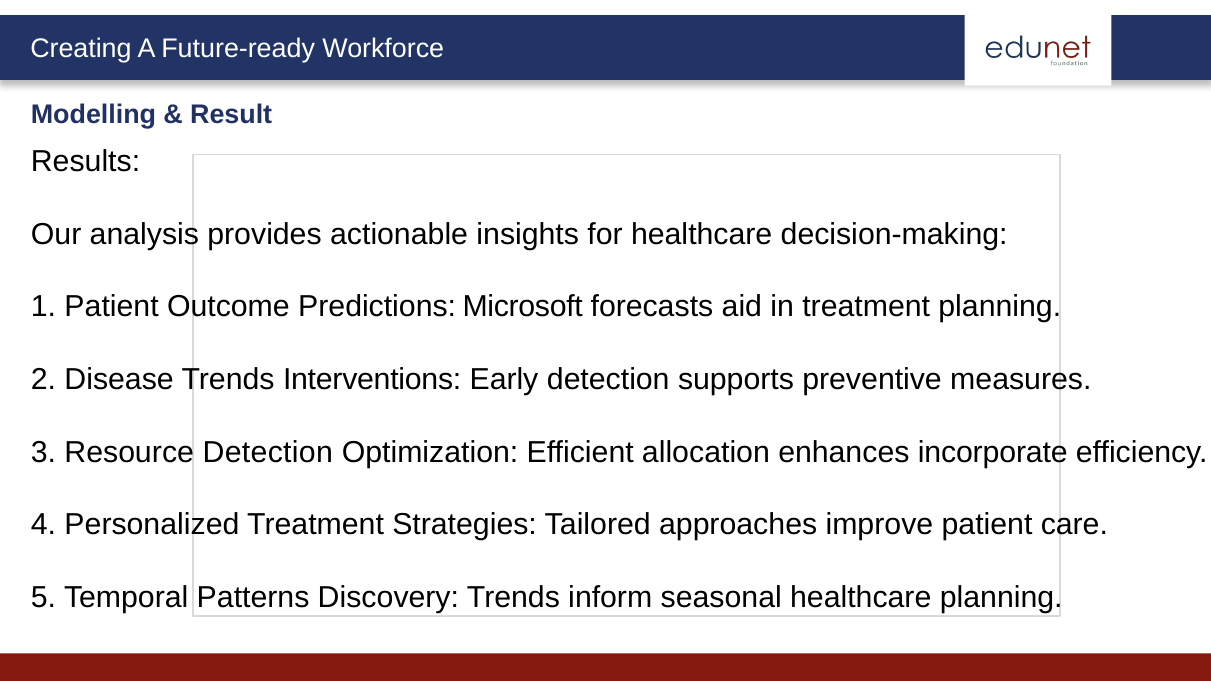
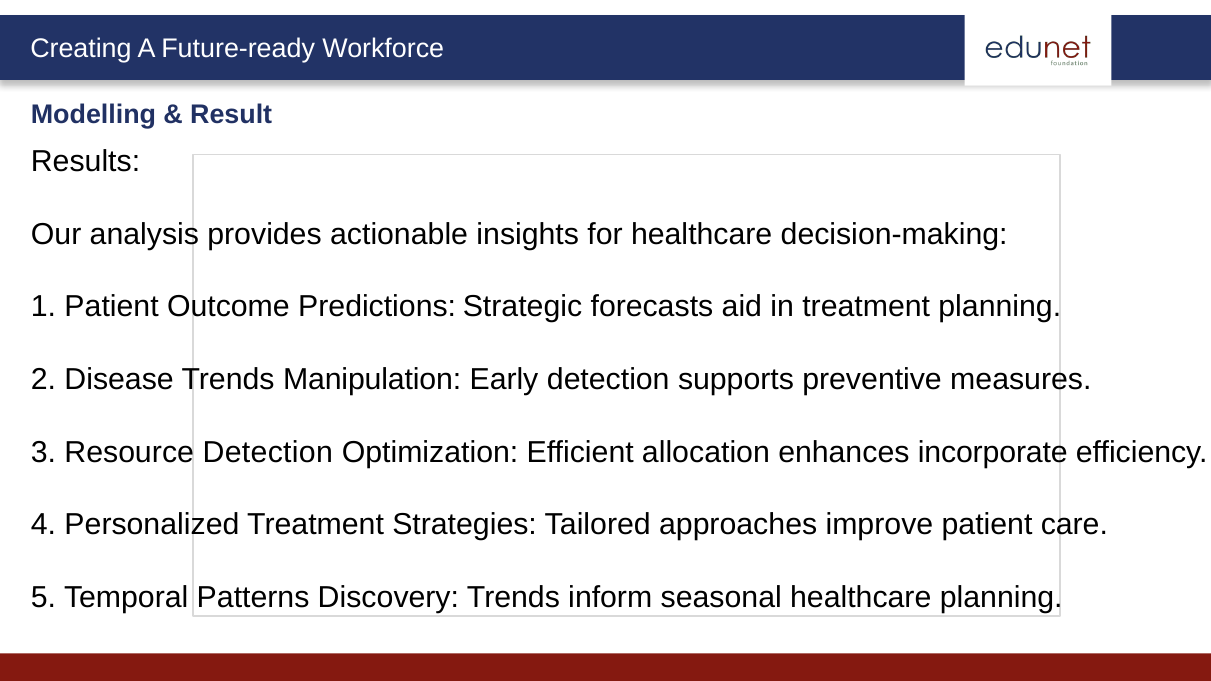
Microsoft: Microsoft -> Strategic (523, 307)
Interventions: Interventions -> Manipulation (372, 380)
